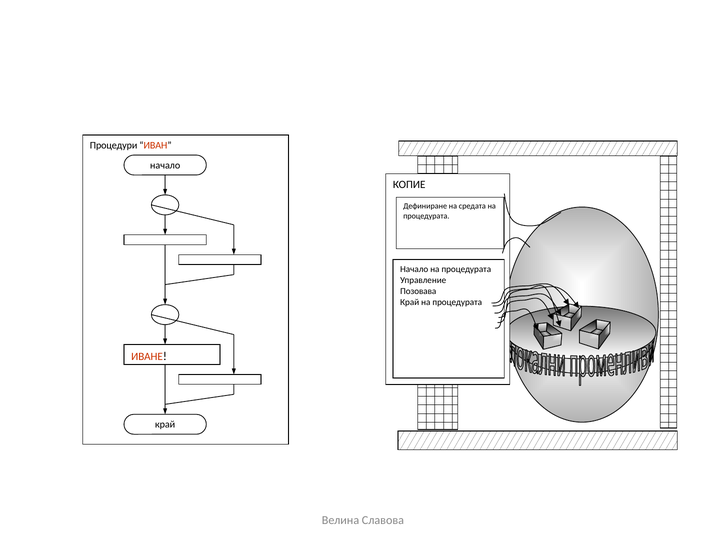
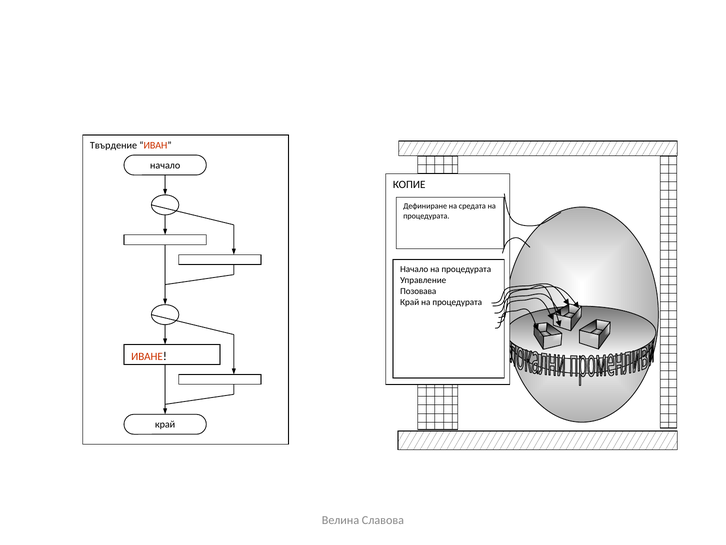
Процедури: Процедури -> Твърдение (114, 145)
